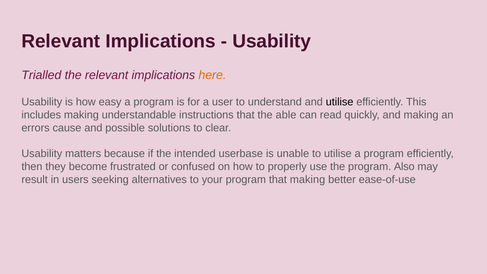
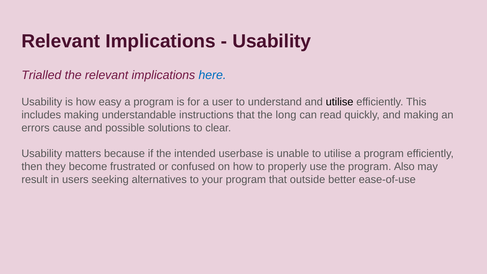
here colour: orange -> blue (212, 75)
able: able -> long (286, 115)
that making: making -> outside (308, 180)
